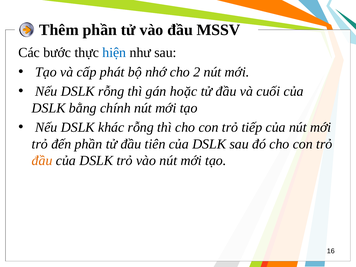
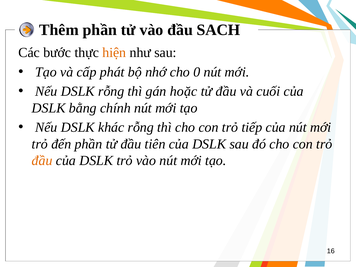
MSSV: MSSV -> SACH (218, 30)
hiện colour: blue -> orange (114, 53)
2: 2 -> 0 (197, 72)
